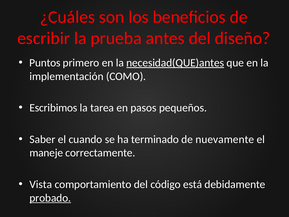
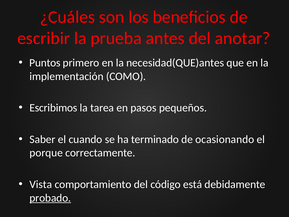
diseño: diseño -> anotar (243, 38)
necesidad(QUE)antes underline: present -> none (175, 63)
nuevamente: nuevamente -> ocasionando (225, 139)
maneje: maneje -> porque (46, 153)
